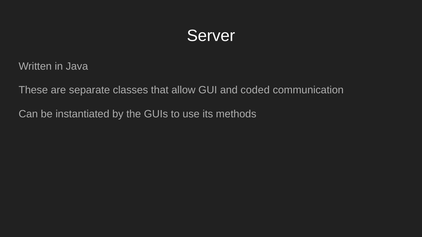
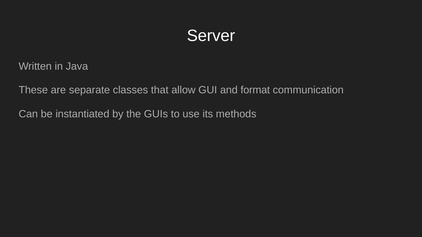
coded: coded -> format (255, 90)
